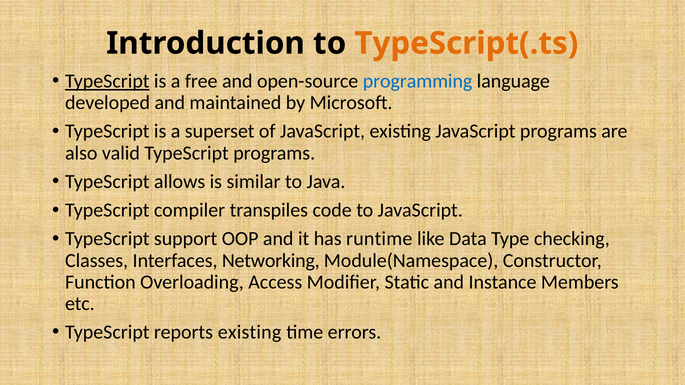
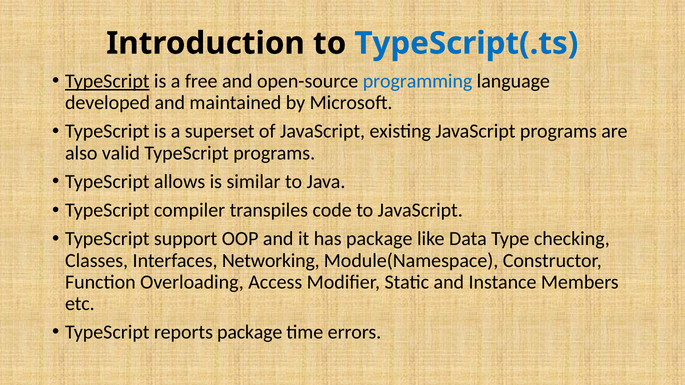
TypeScript(.ts colour: orange -> blue (466, 43)
has runtime: runtime -> package (379, 239)
reports existing: existing -> package (250, 332)
